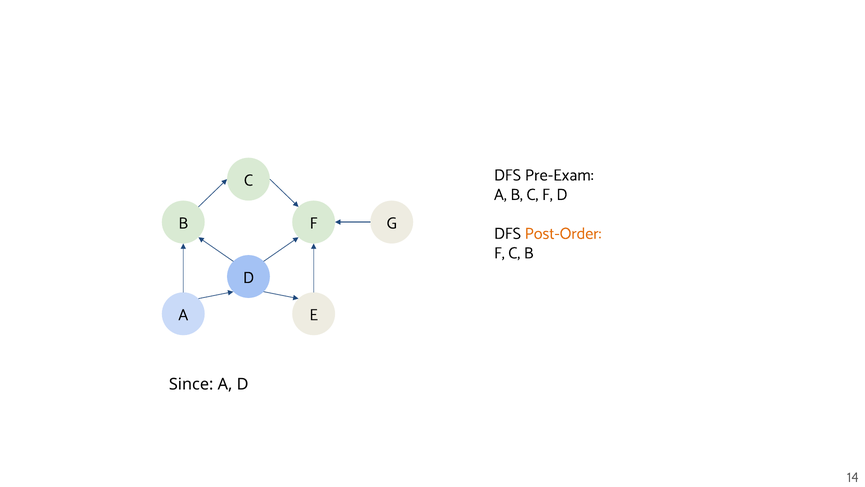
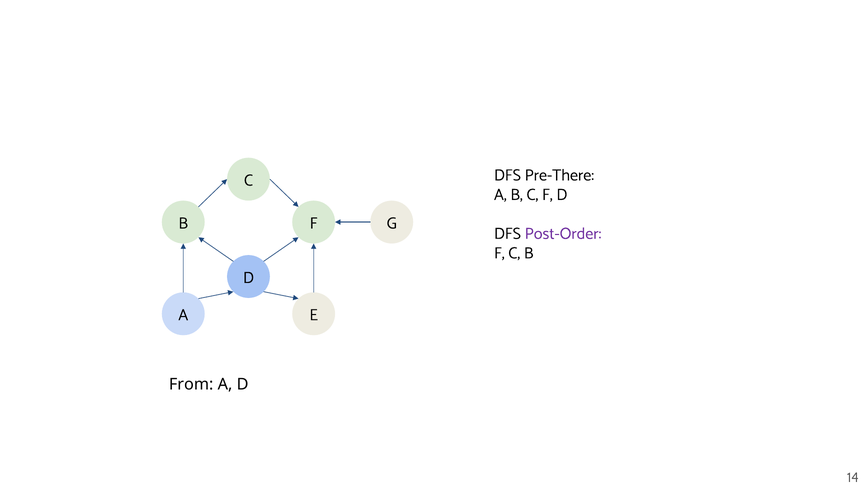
Pre-Exam: Pre-Exam -> Pre-There (559, 175)
Post-Order colour: orange -> purple (563, 233)
Since: Since -> From (191, 384)
